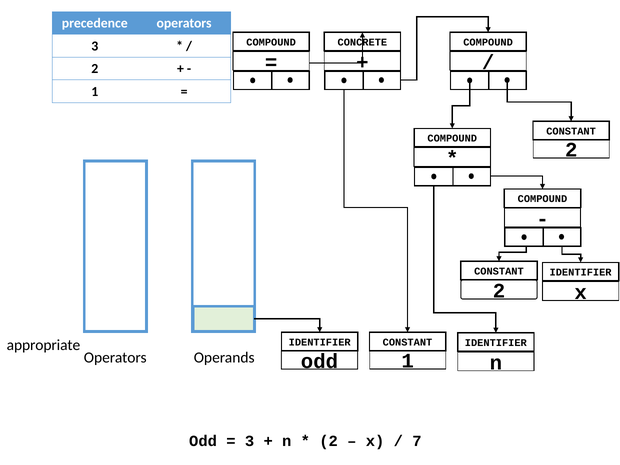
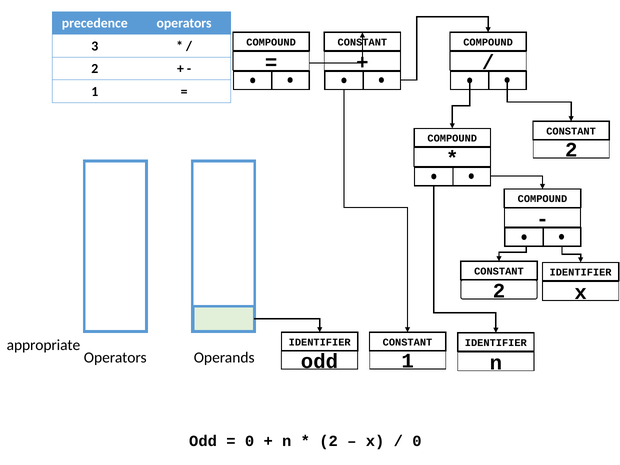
CONCRETE: CONCRETE -> CONSTANT (362, 42)
3: 3 -> 0 (250, 441)
7: 7 -> 0 (417, 441)
